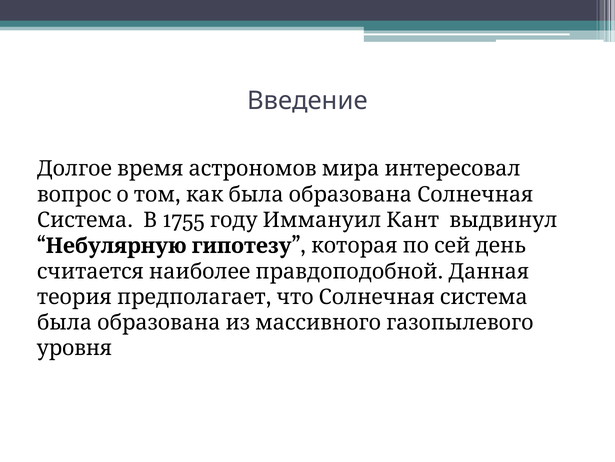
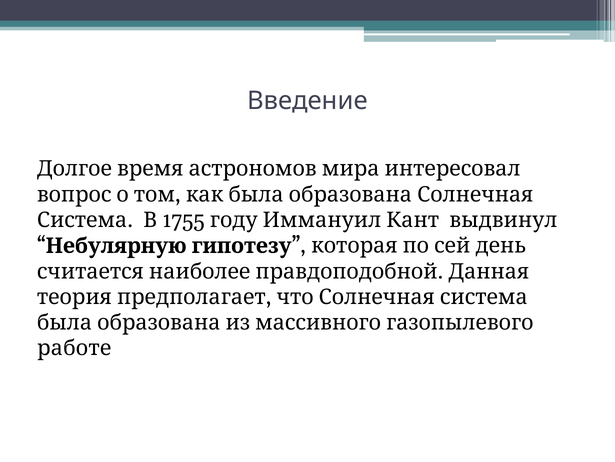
уровня: уровня -> работе (74, 348)
